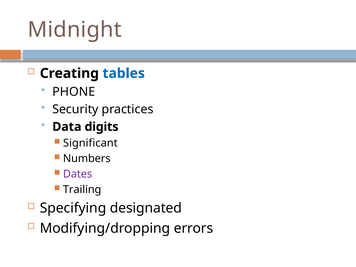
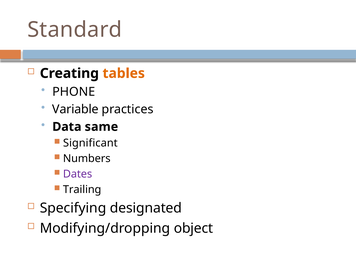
Midnight: Midnight -> Standard (75, 30)
tables colour: blue -> orange (124, 73)
Security: Security -> Variable (75, 109)
digits: digits -> same (101, 127)
errors: errors -> object (193, 228)
